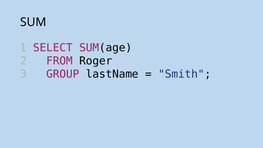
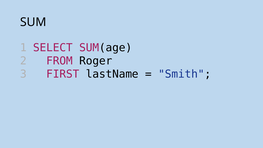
GROUP: GROUP -> FIRST (63, 74)
